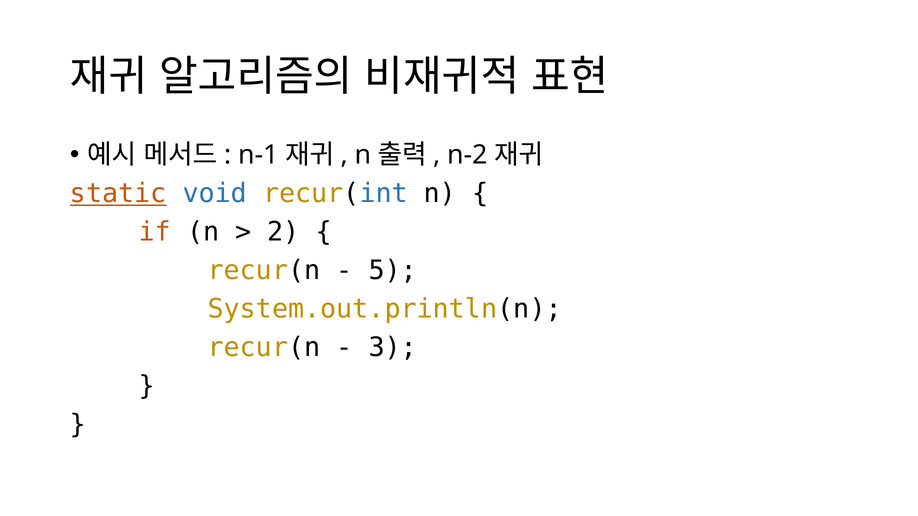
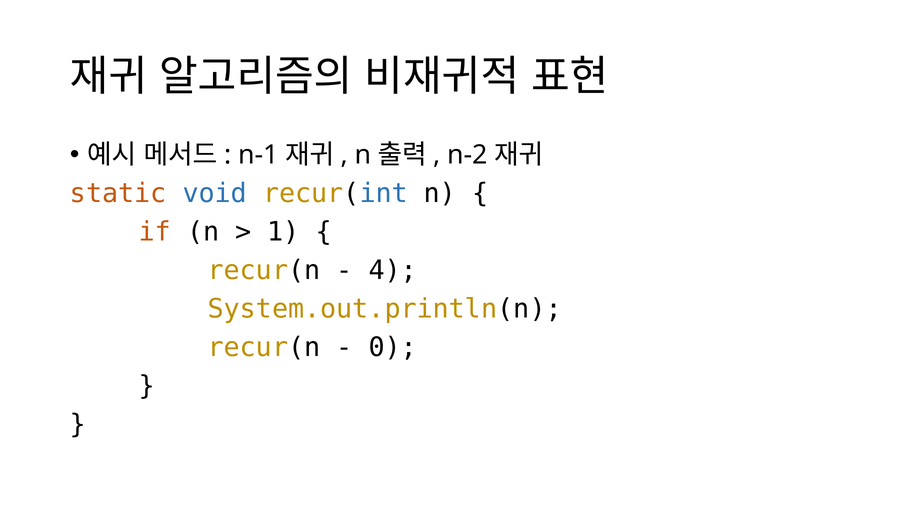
static underline: present -> none (118, 194)
2: 2 -> 1 (284, 232)
5: 5 -> 4 (393, 271)
3: 3 -> 0 (393, 348)
